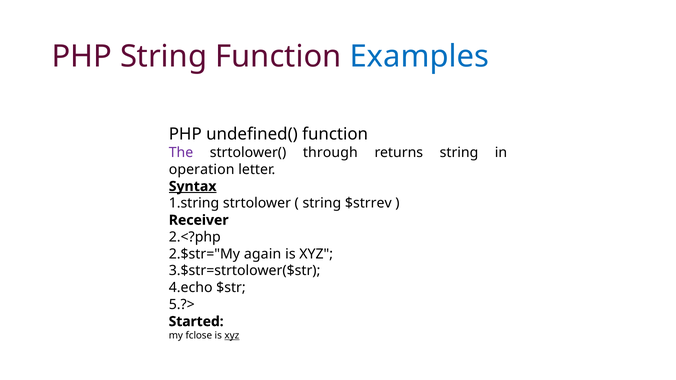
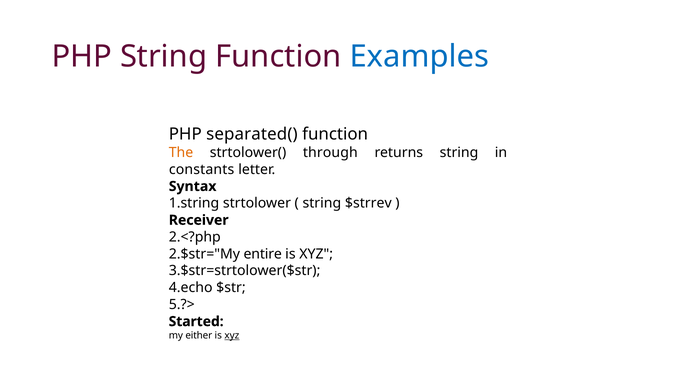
undefined(: undefined( -> separated( (252, 134)
The colour: purple -> orange (181, 153)
operation: operation -> constants (202, 170)
Syntax underline: present -> none (193, 186)
again: again -> entire (263, 254)
fclose: fclose -> either (199, 336)
